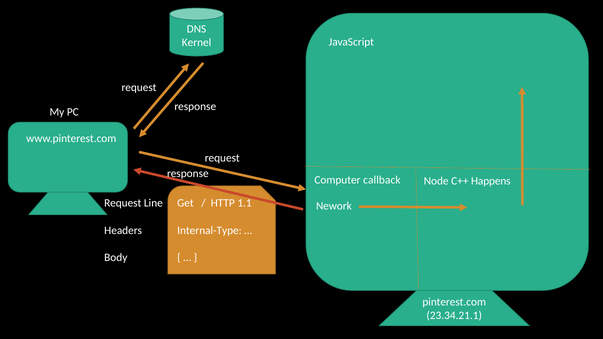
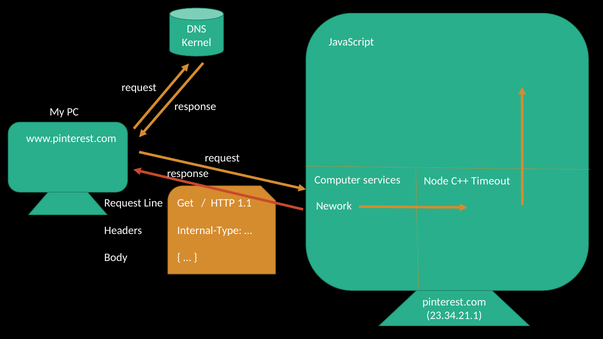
callback: callback -> services (382, 180)
Happens: Happens -> Timeout (491, 181)
